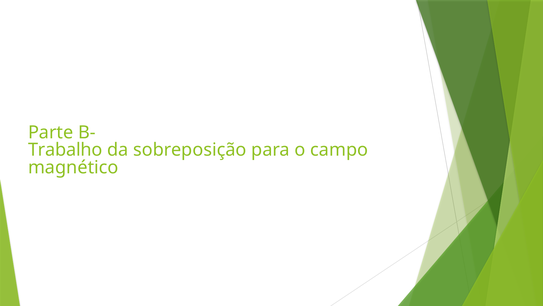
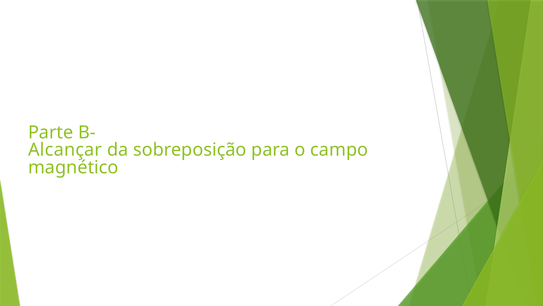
Trabalho: Trabalho -> Alcançar (65, 150)
